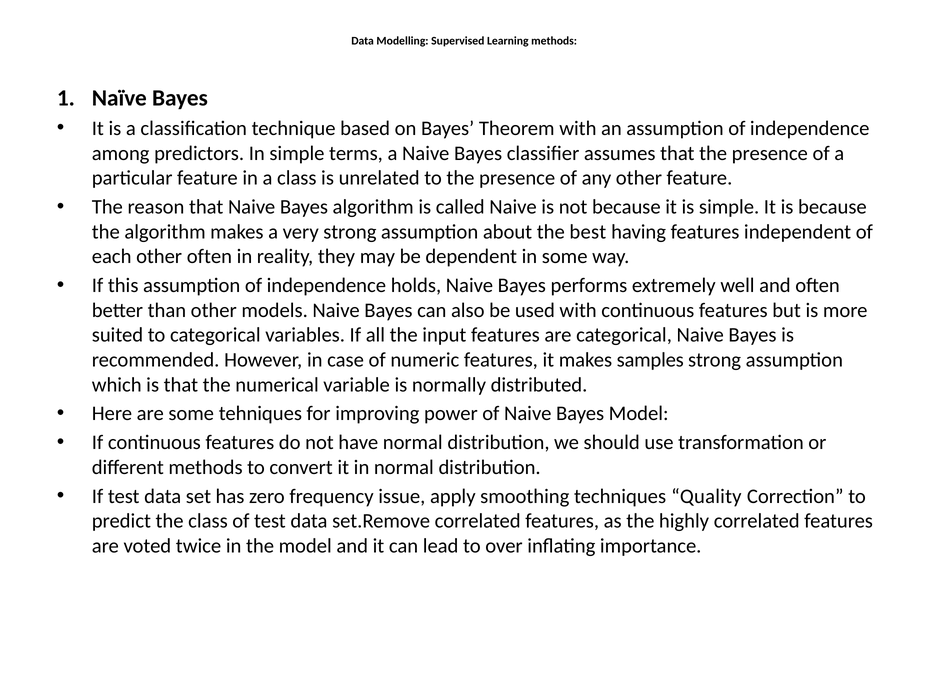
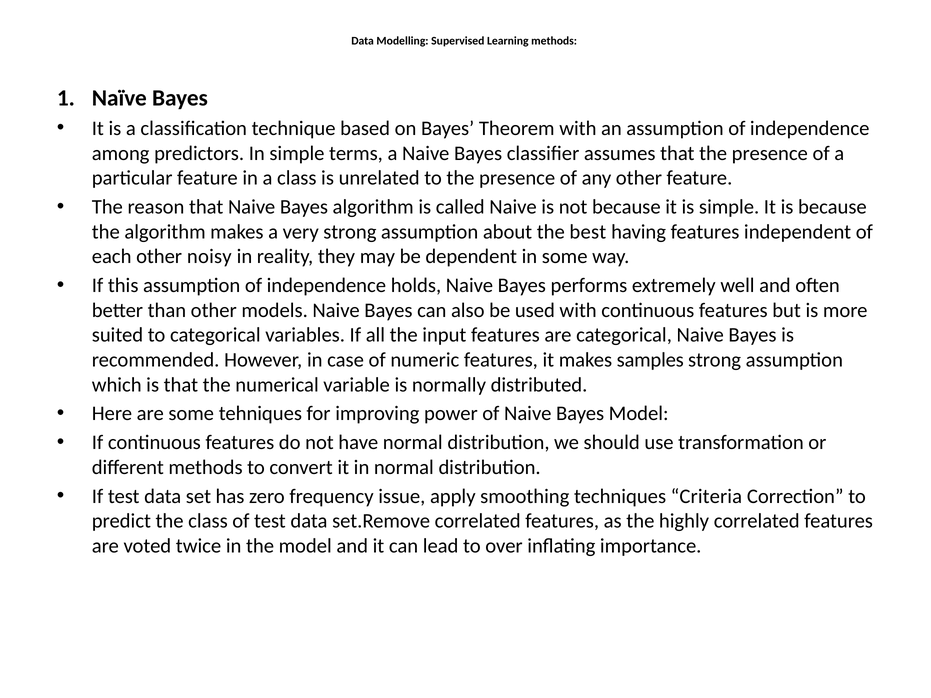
other often: often -> noisy (209, 257)
Quality: Quality -> Criteria (706, 497)
